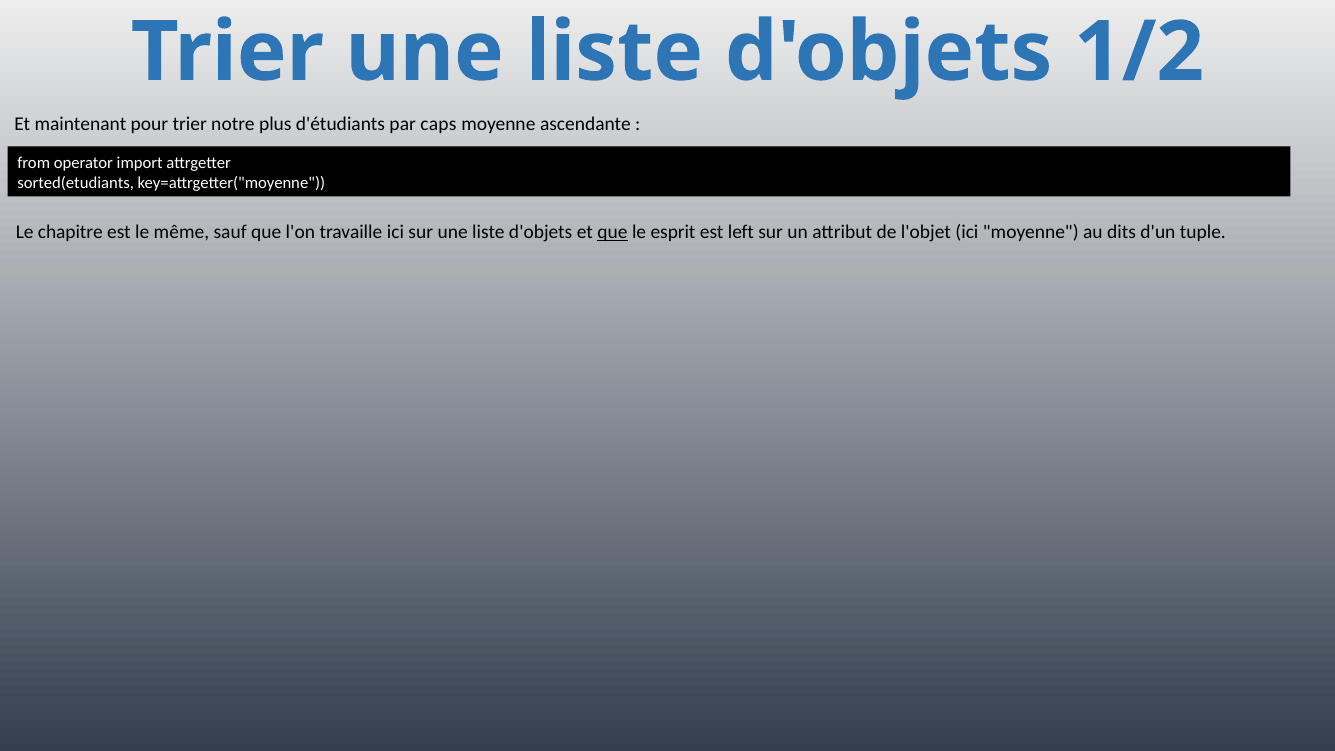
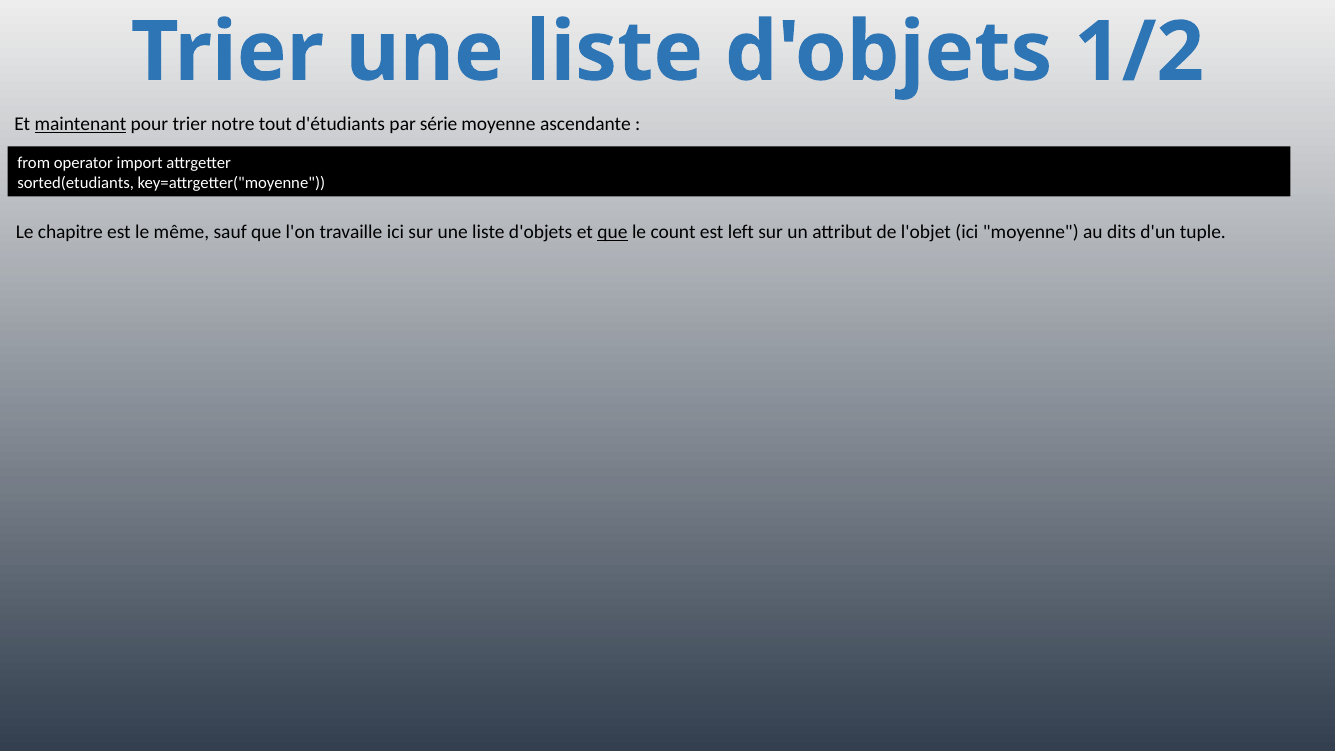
maintenant underline: none -> present (80, 124)
plus: plus -> tout (275, 124)
caps: caps -> série (439, 124)
esprit: esprit -> count (673, 232)
